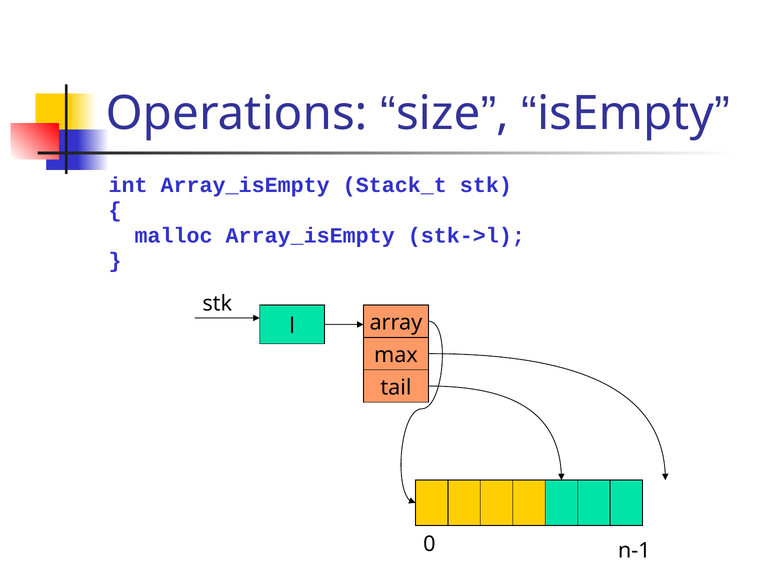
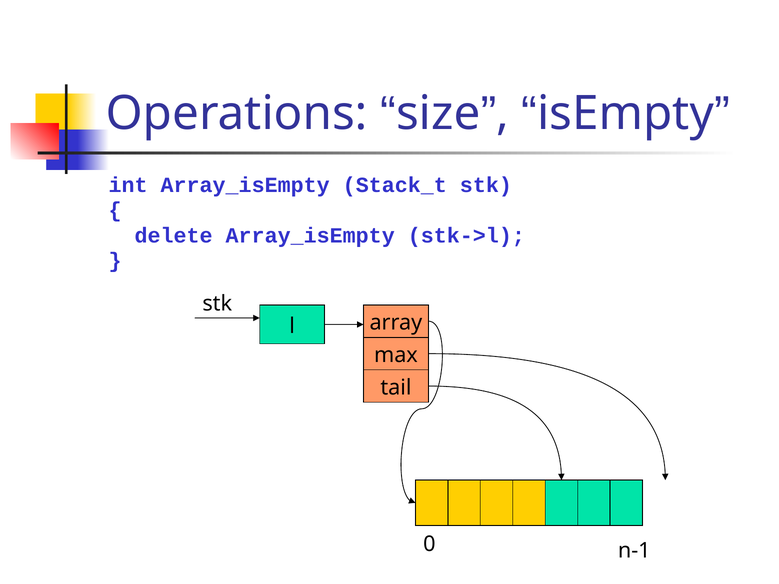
malloc: malloc -> delete (174, 236)
